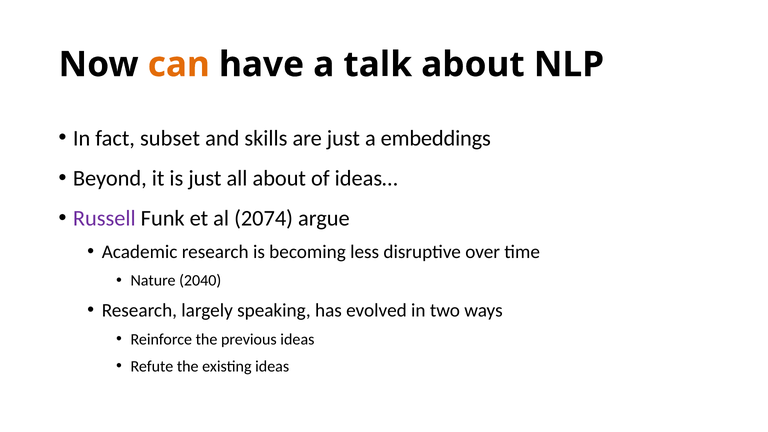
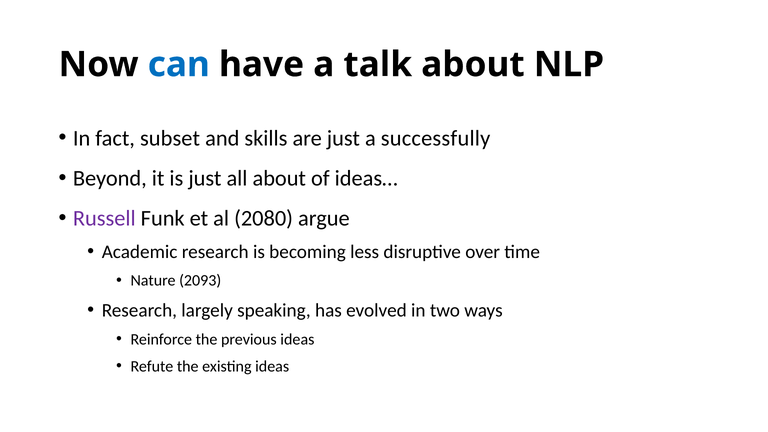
can colour: orange -> blue (179, 65)
embeddings: embeddings -> successfully (436, 138)
2074: 2074 -> 2080 (264, 219)
2040: 2040 -> 2093 (200, 281)
